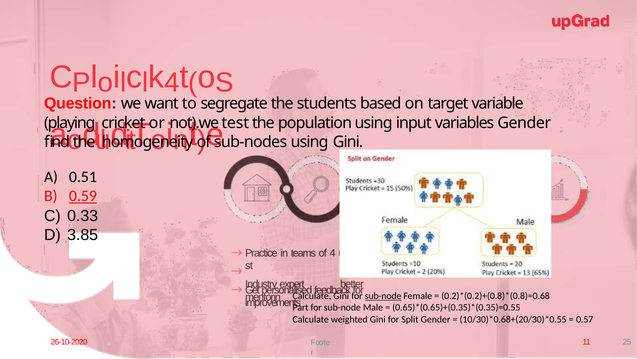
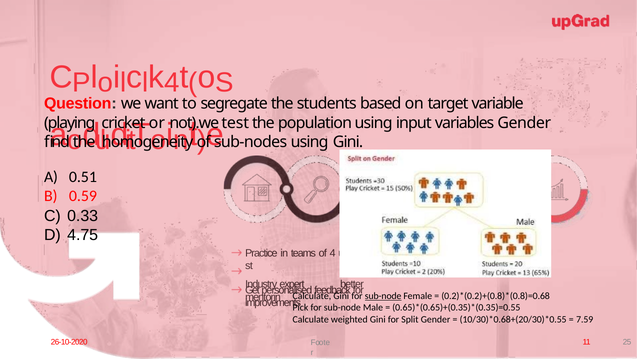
0.59 underline: present -> none (83, 196)
3.85: 3.85 -> 4.75 (83, 235)
Part: Part -> Pick (300, 307)
0.57: 0.57 -> 7.59 (585, 319)
